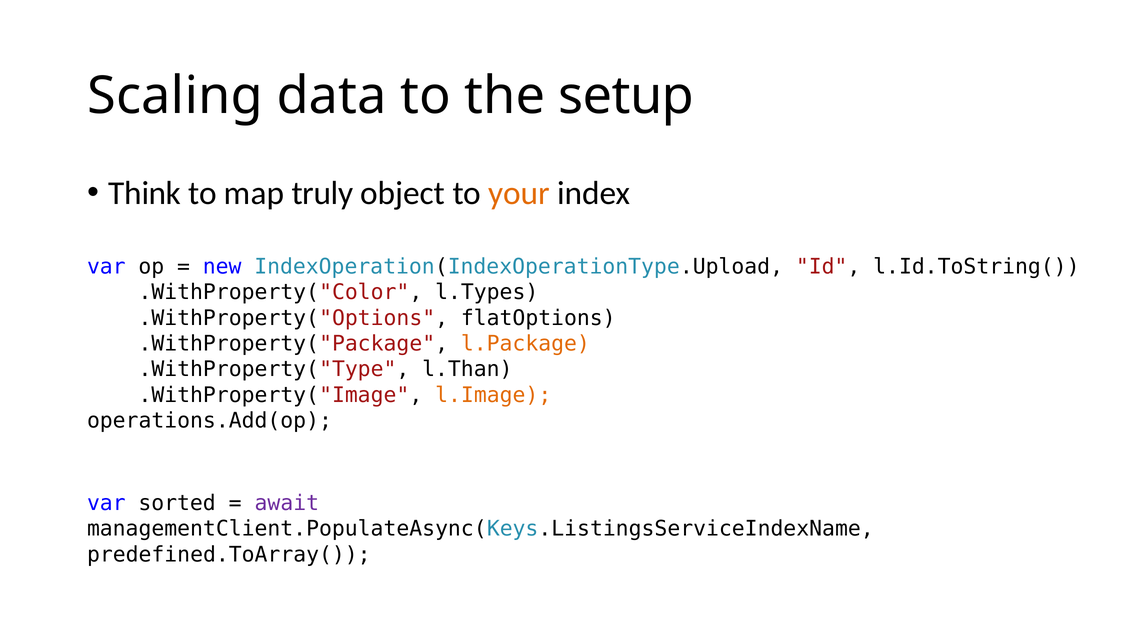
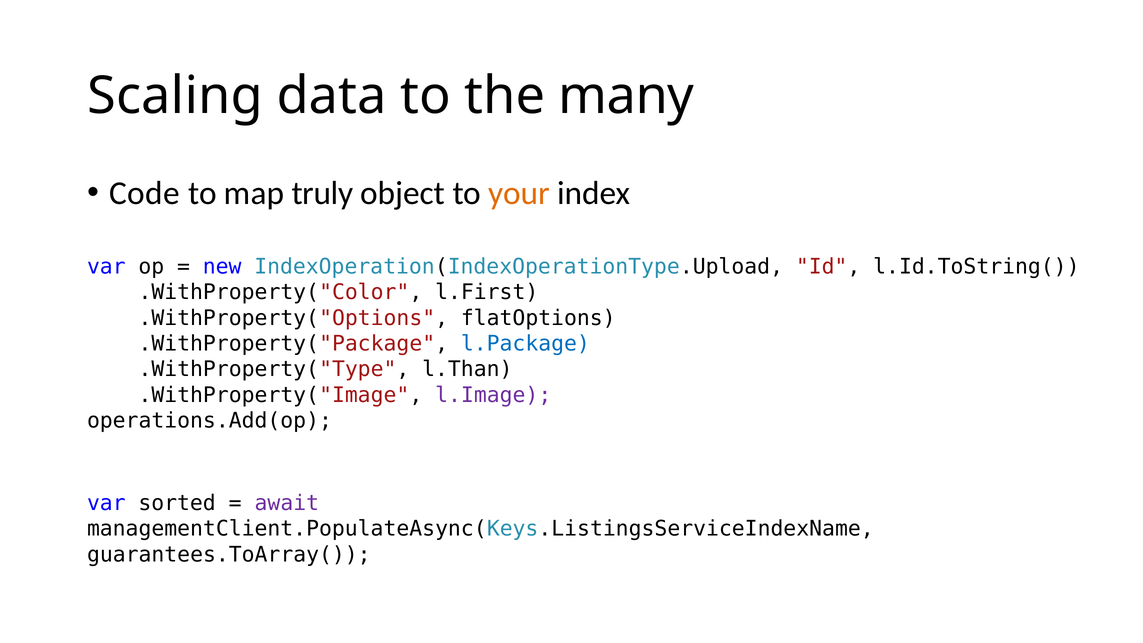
setup: setup -> many (626, 96)
Think: Think -> Code (144, 193)
l.Types: l.Types -> l.First (487, 292)
l.Package colour: orange -> blue (525, 344)
l.Image colour: orange -> purple (493, 395)
predefined.ToArray(: predefined.ToArray( -> guarantees.ToArray( (229, 554)
